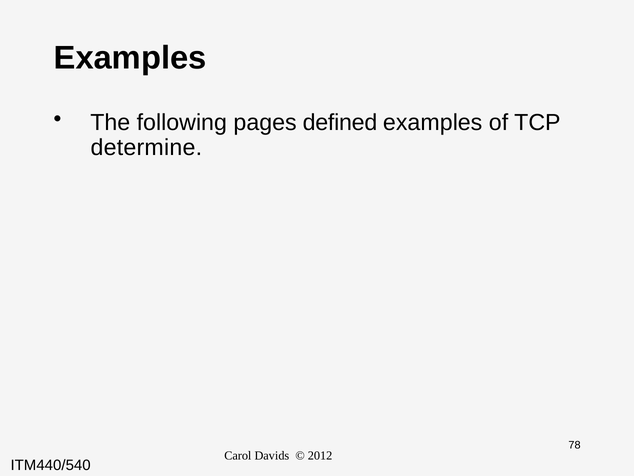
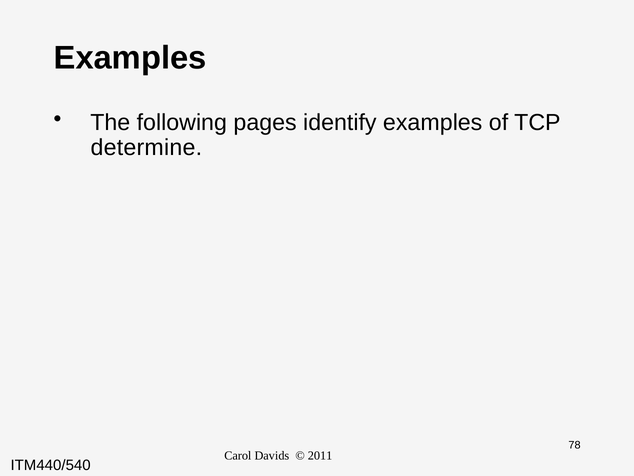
defined: defined -> identify (340, 123)
2012: 2012 -> 2011 (320, 456)
